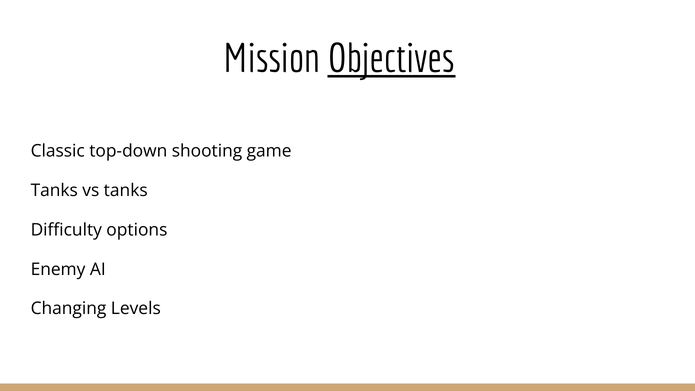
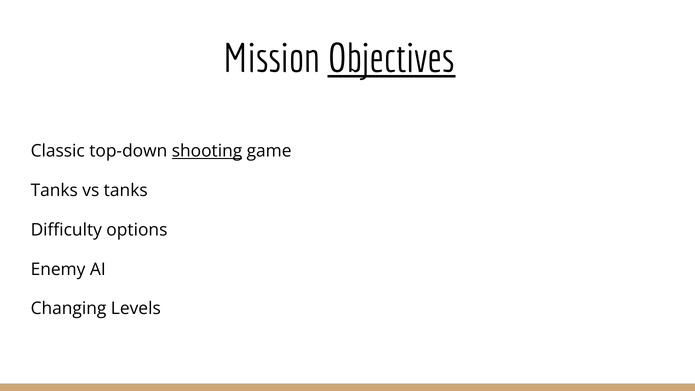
shooting underline: none -> present (207, 151)
